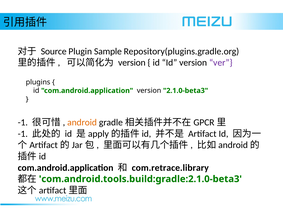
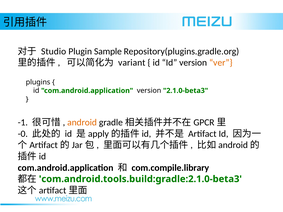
Source: Source -> Studio (54, 51)
version: version -> variant (132, 63)
ver colour: purple -> orange (221, 63)
-1: -1 -> -0 (23, 134)
com.retrace.library: com.retrace.library -> com.compile.library (170, 168)
